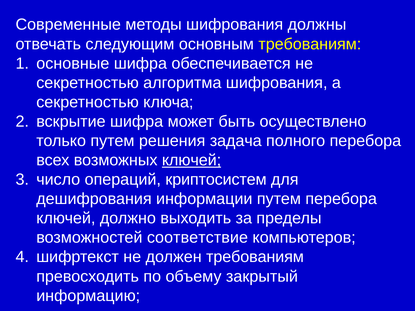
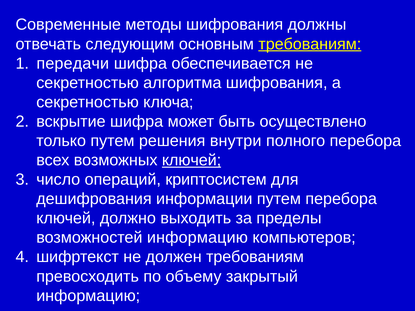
требованиям underline: none -> present (310, 44)
основные: основные -> передачи (73, 63)
задача: задача -> внутри (236, 141)
возможностей соответствие: соответствие -> информацию (197, 238)
